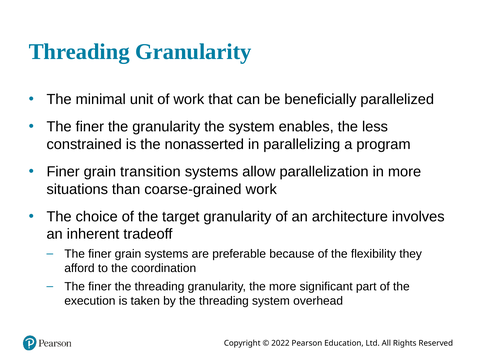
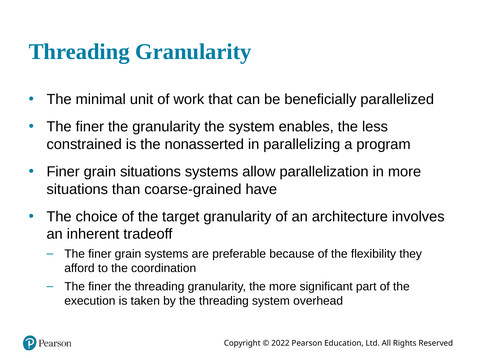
grain transition: transition -> situations (151, 172)
coarse-grained work: work -> have (261, 189)
